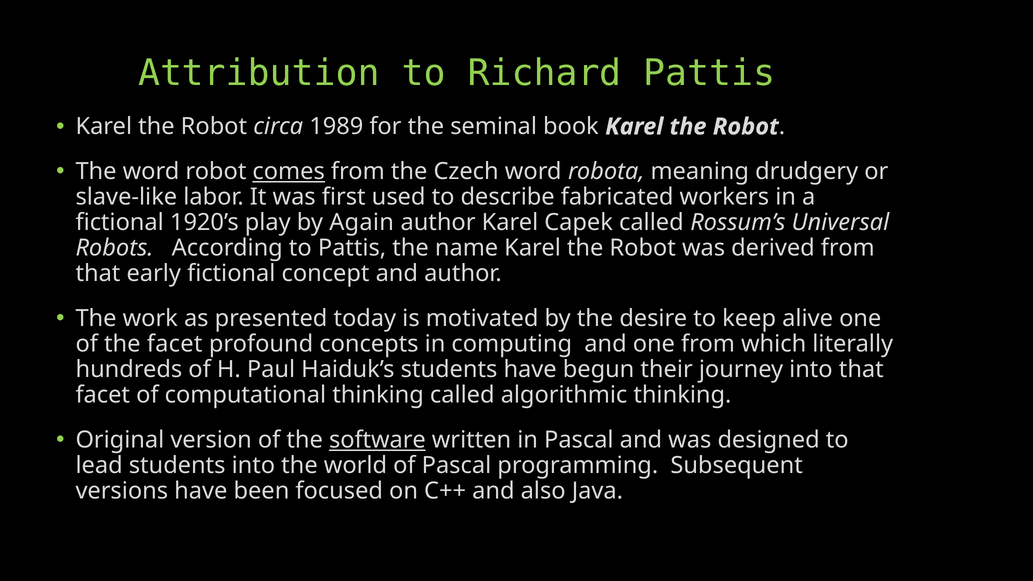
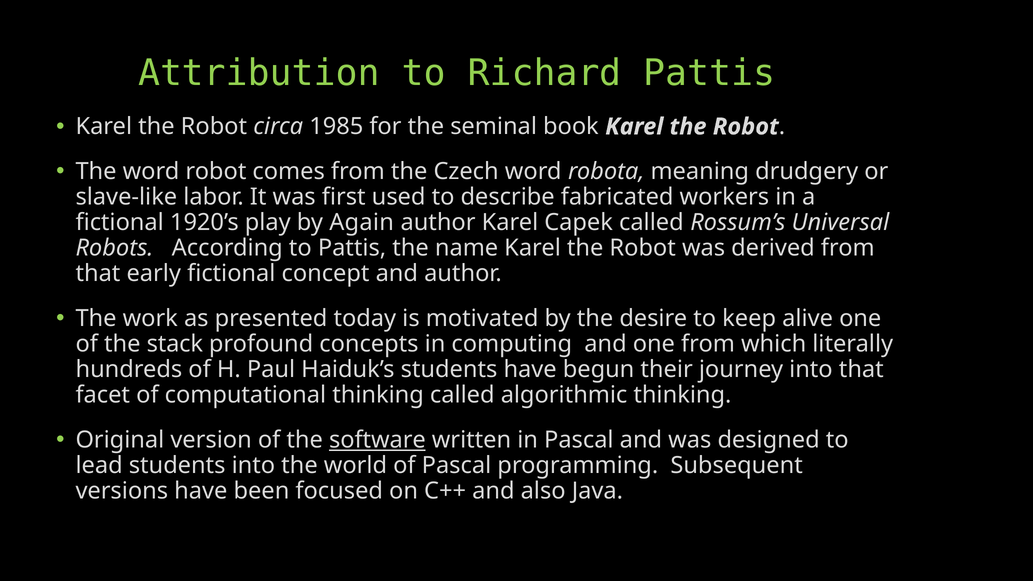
1989: 1989 -> 1985 (336, 127)
comes underline: present -> none (289, 172)
the facet: facet -> stack (175, 344)
